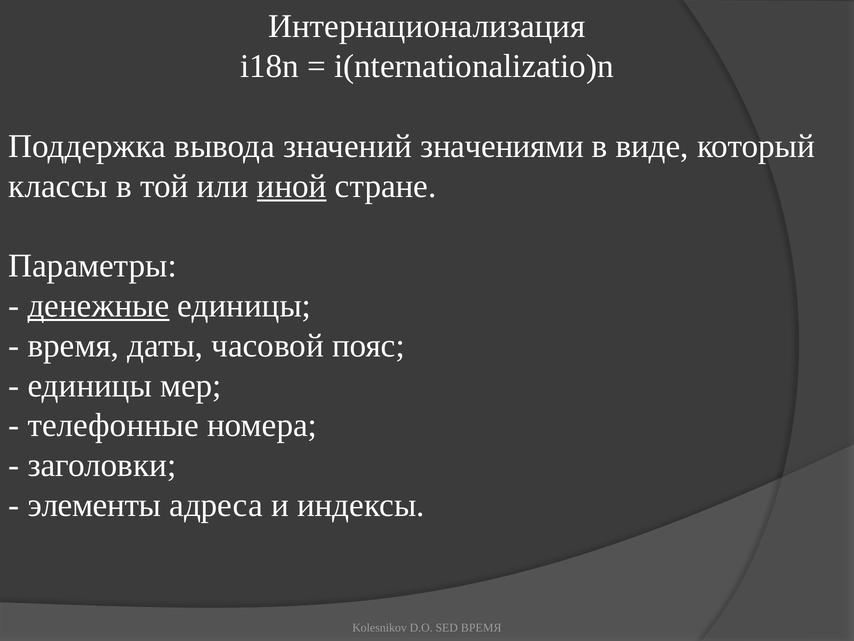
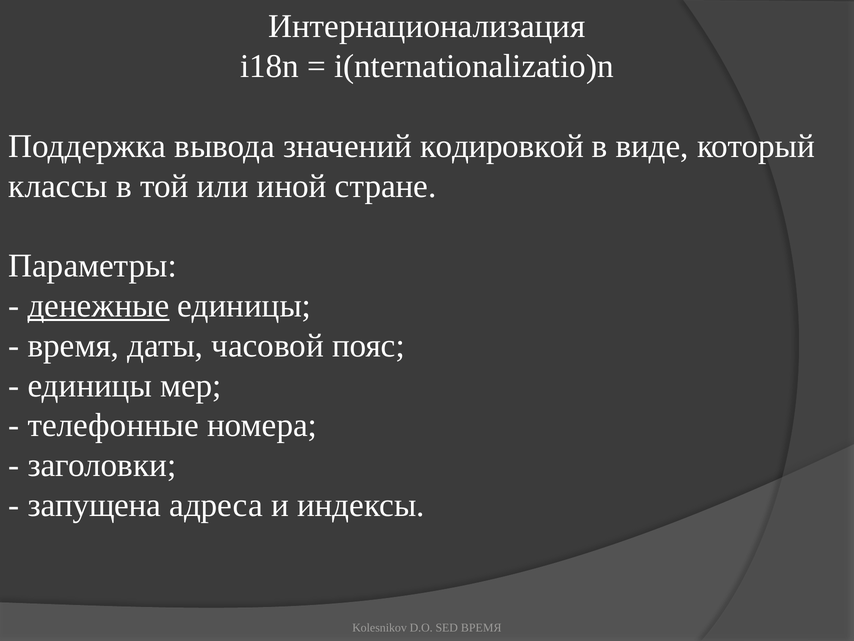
значениями: значениями -> кодировкой (502, 146)
иной underline: present -> none (292, 186)
элементы: элементы -> запущена (94, 505)
